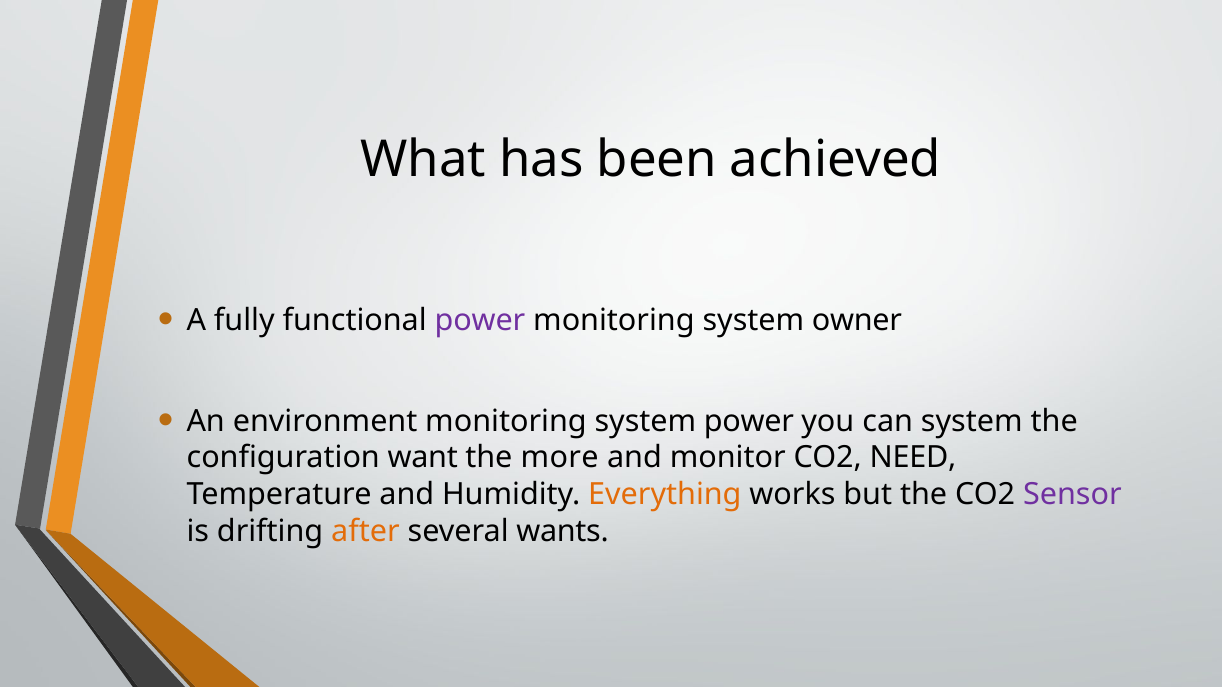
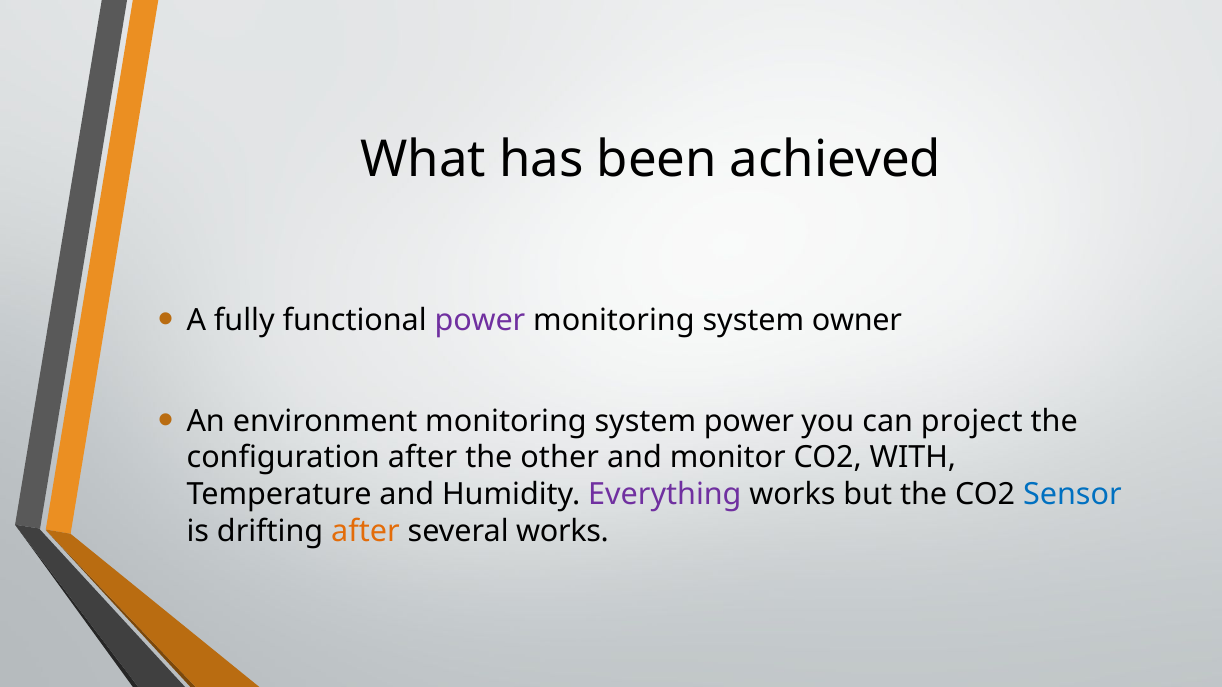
can system: system -> project (972, 421)
configuration want: want -> after (423, 458)
more: more -> other (560, 458)
NEED: NEED -> WITH (913, 458)
Everything colour: orange -> purple (665, 495)
Sensor colour: purple -> blue (1072, 495)
several wants: wants -> works (563, 531)
